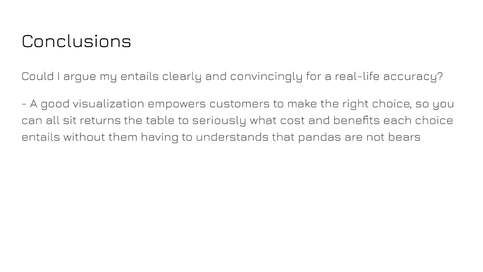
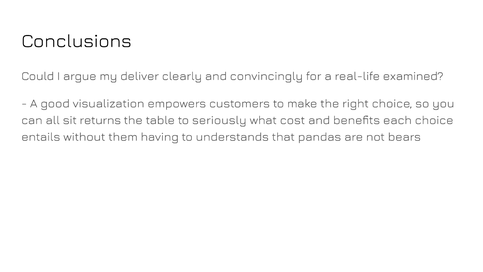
my entails: entails -> deliver (140, 76)
accuracy: accuracy -> examined (413, 76)
